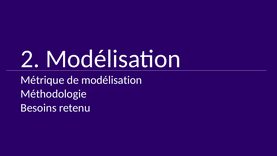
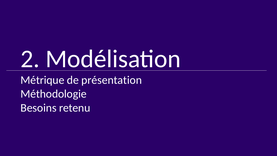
de modélisation: modélisation -> présentation (112, 80)
